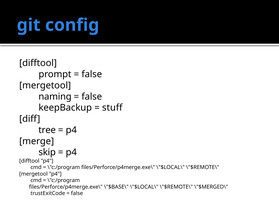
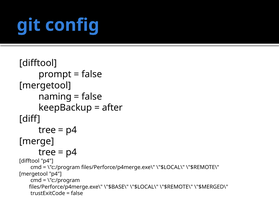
stuff: stuff -> after (112, 108)
skip: skip -> tree (47, 152)
